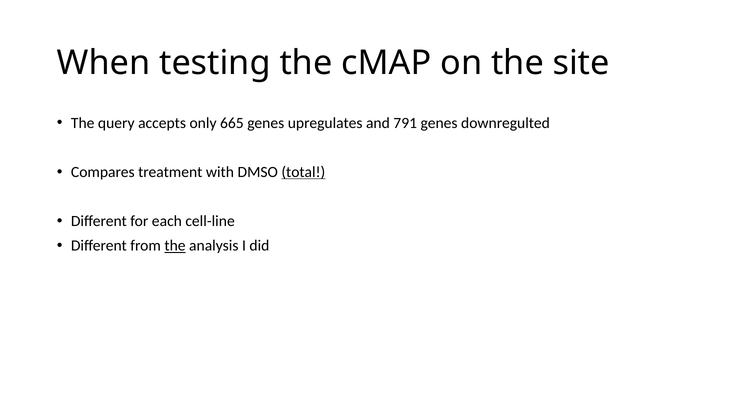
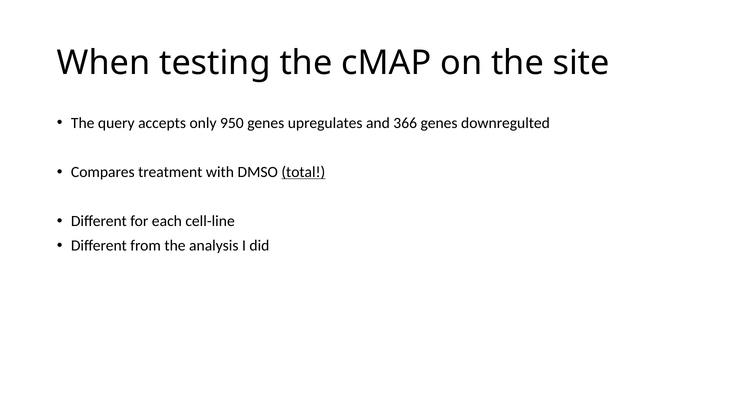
665: 665 -> 950 (232, 123)
791: 791 -> 366 (405, 123)
the underline: present -> none (175, 246)
